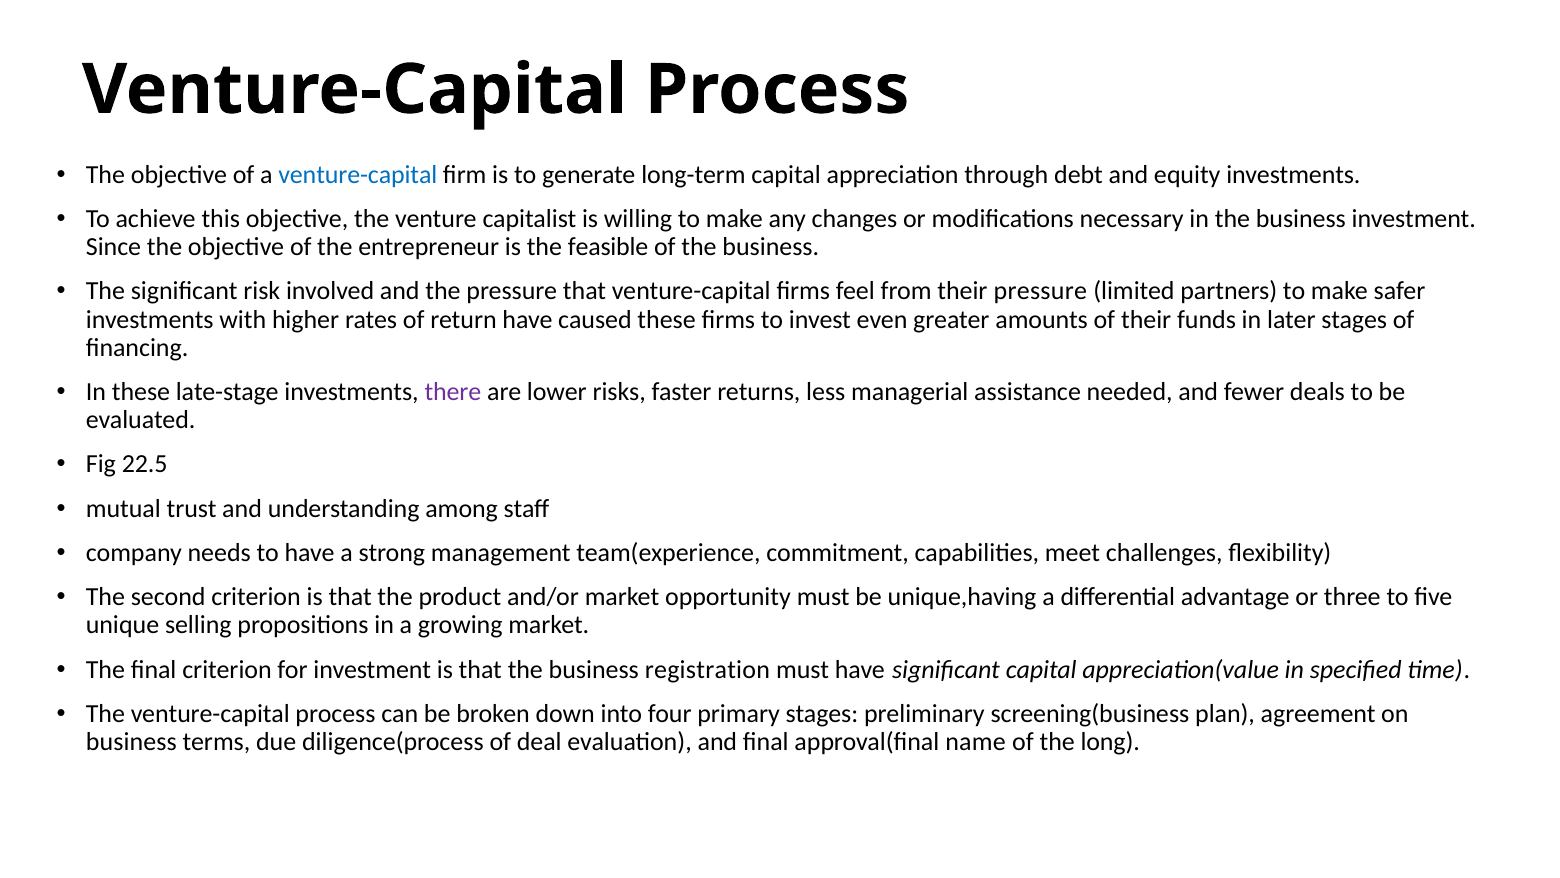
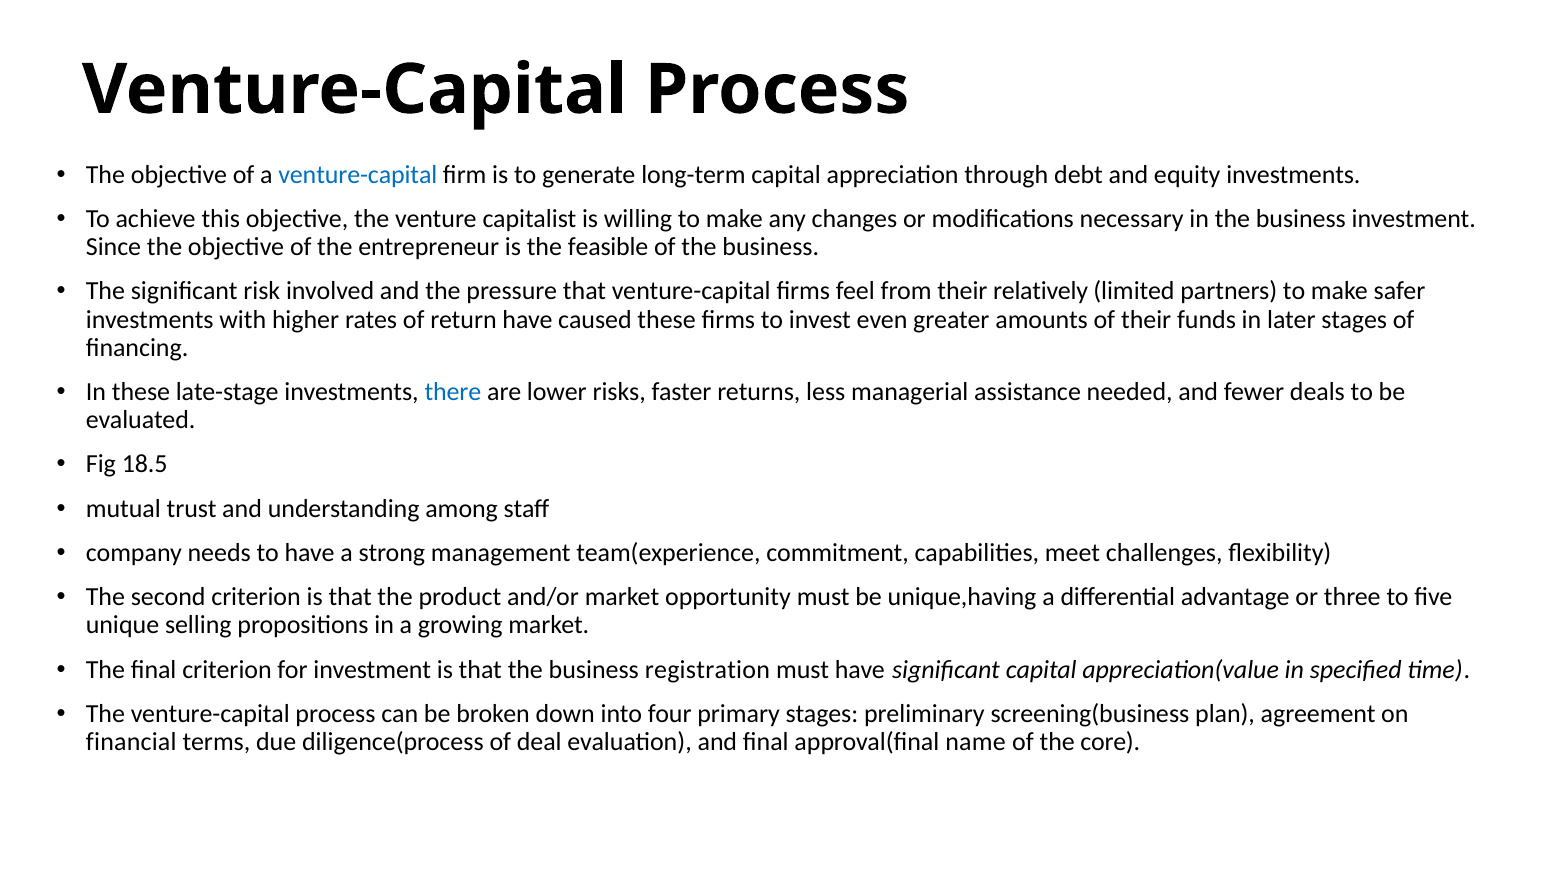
their pressure: pressure -> relatively (1041, 291)
there colour: purple -> blue (453, 392)
22.5: 22.5 -> 18.5 (145, 464)
business: business -> financial (131, 742)
long: long -> core (1110, 742)
